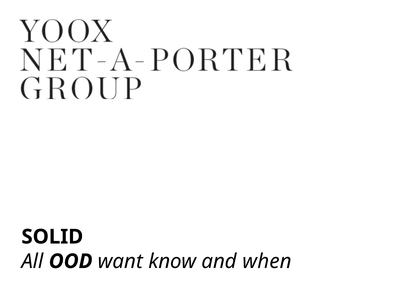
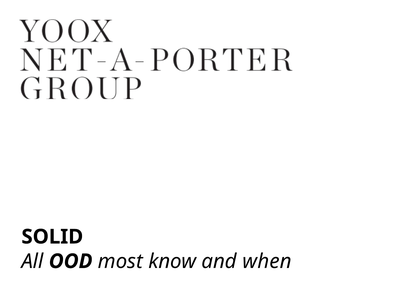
want: want -> most (120, 261)
